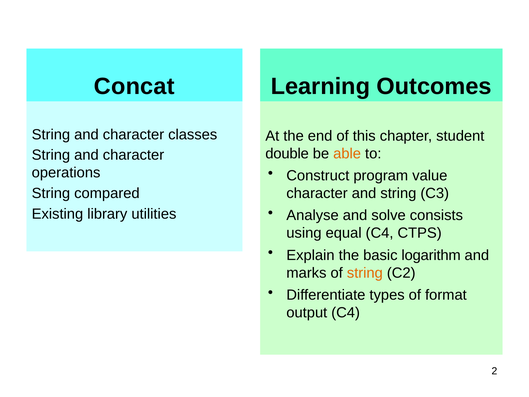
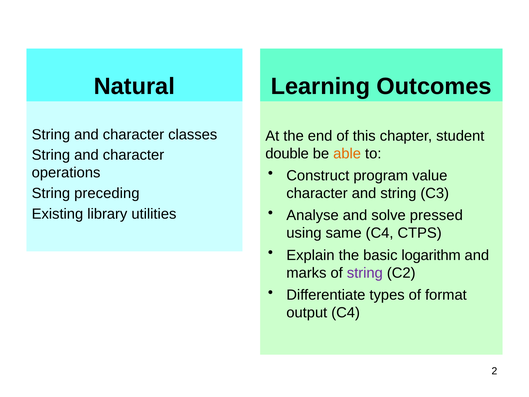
Concat: Concat -> Natural (134, 86)
compared: compared -> preceding (107, 193)
consists: consists -> pressed (436, 215)
equal: equal -> same (344, 233)
string colour: orange -> purple (365, 273)
